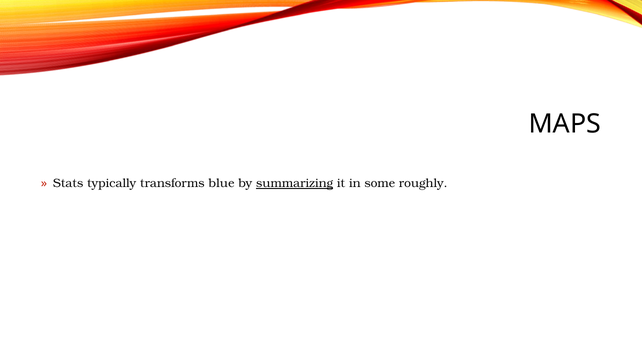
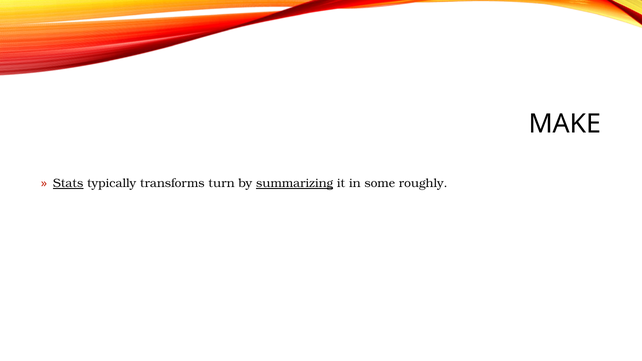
MAPS: MAPS -> MAKE (565, 124)
Stats underline: none -> present (68, 183)
blue: blue -> turn (222, 183)
